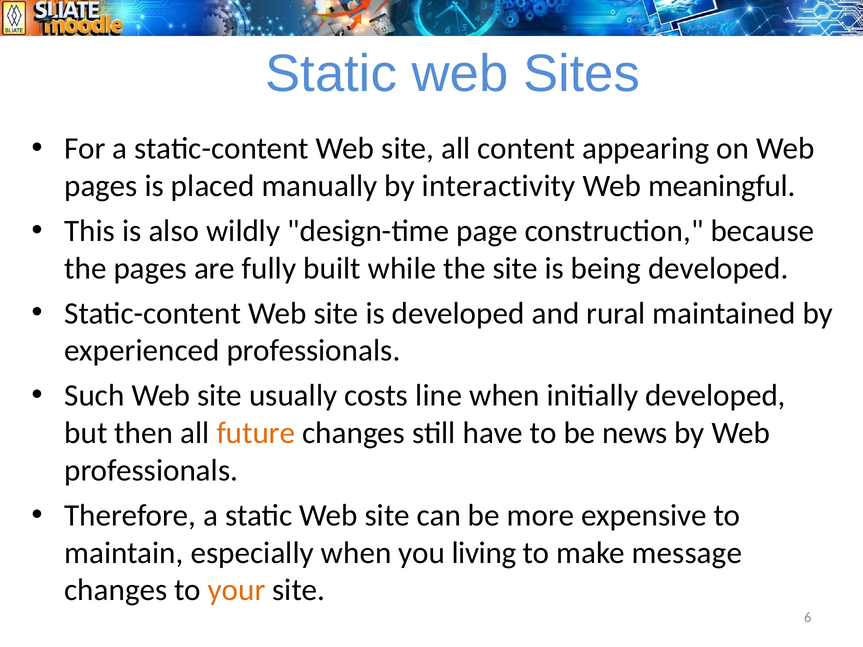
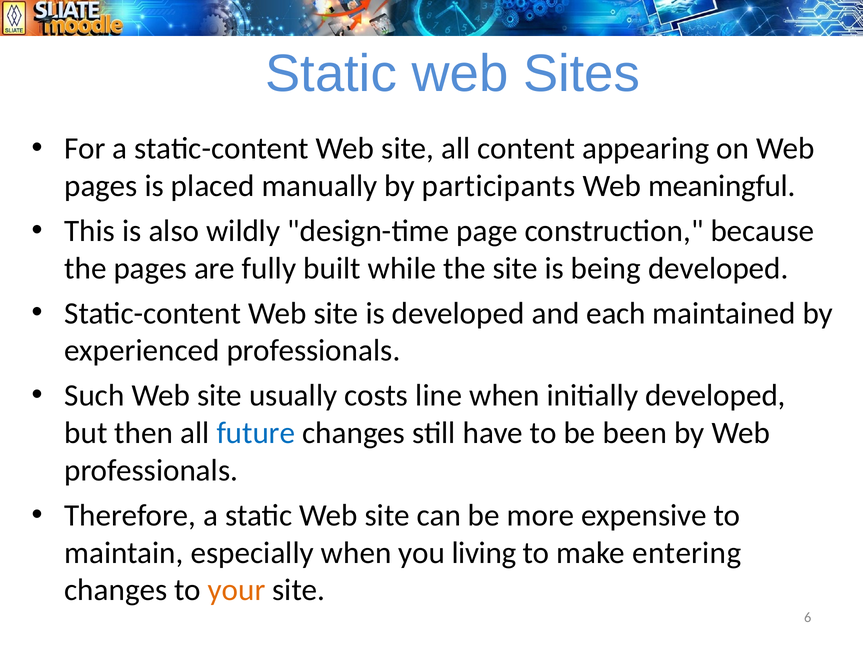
interactivity: interactivity -> participants (499, 186)
rural: rural -> each (616, 313)
future colour: orange -> blue (256, 433)
news: news -> been (635, 433)
message: message -> entering (687, 553)
